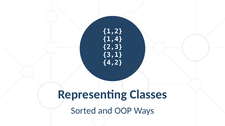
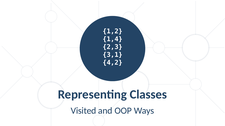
Sorted: Sorted -> Visited (84, 111)
